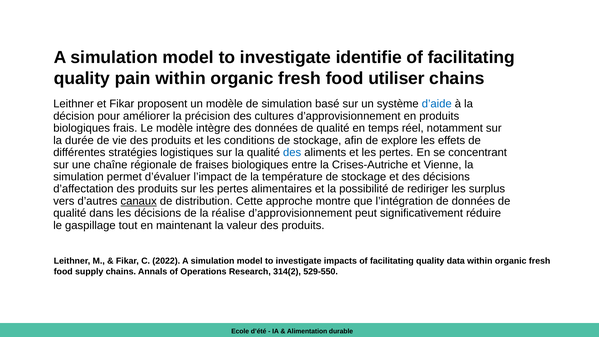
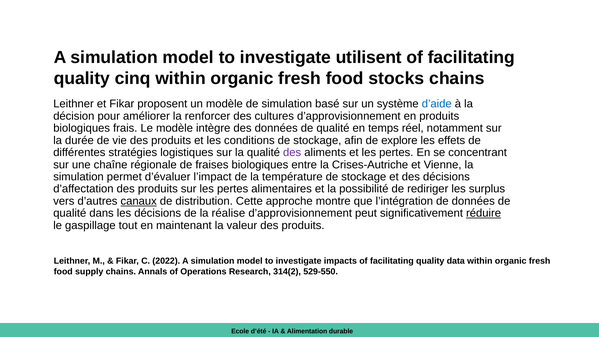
identifie: identifie -> utilisent (369, 57)
pain: pain -> cinq (133, 78)
utiliser: utiliser -> stocks (396, 78)
précision: précision -> renforcer (208, 116)
des colour: blue -> purple (292, 152)
réduire underline: none -> present (484, 213)
